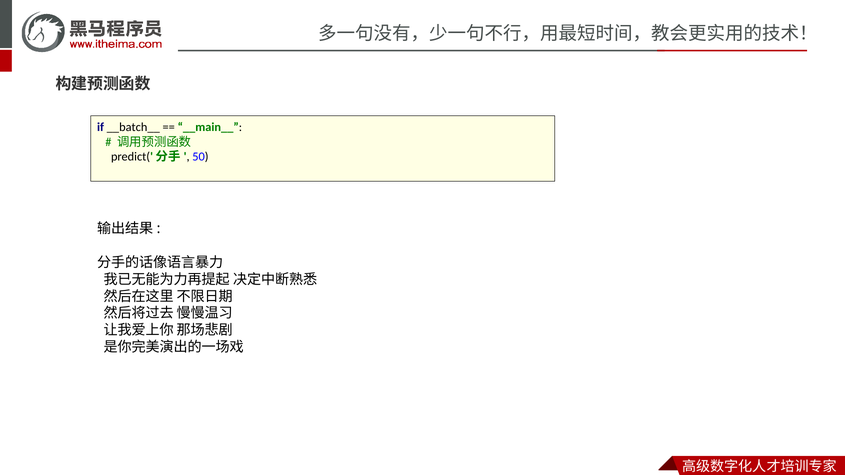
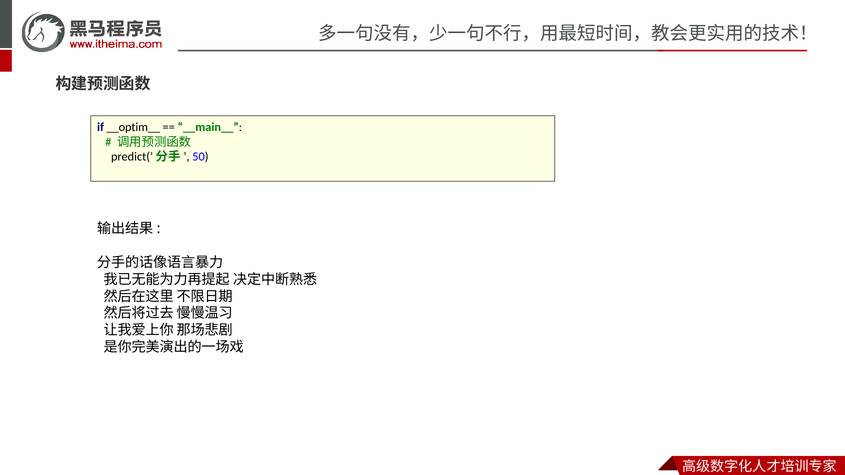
__batch__: __batch__ -> __optim__ (133, 127)
